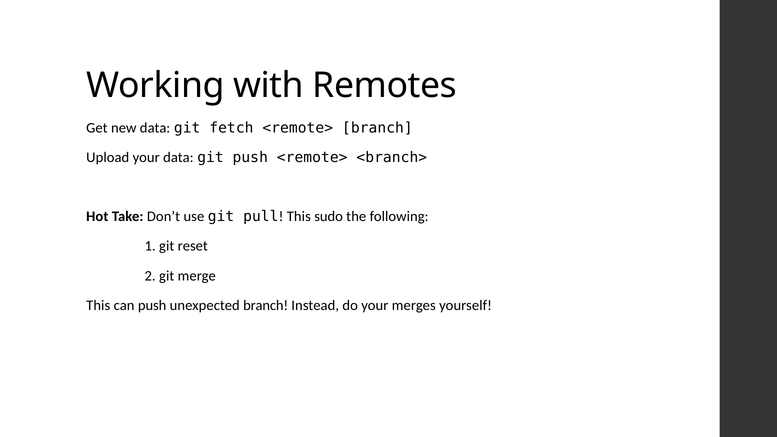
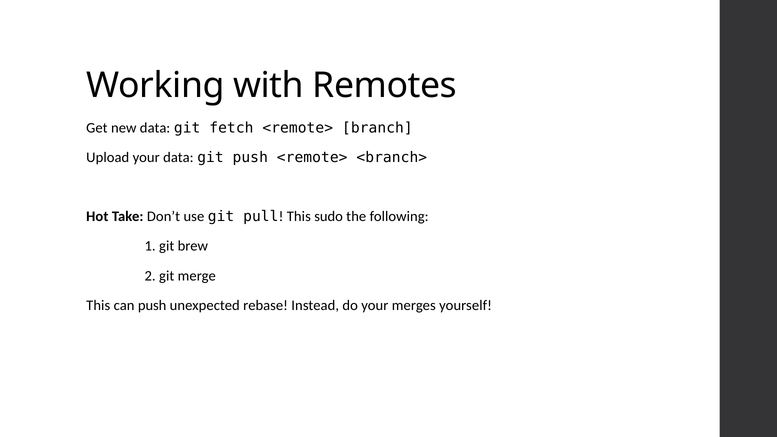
reset: reset -> brew (193, 246)
unexpected branch: branch -> rebase (266, 305)
